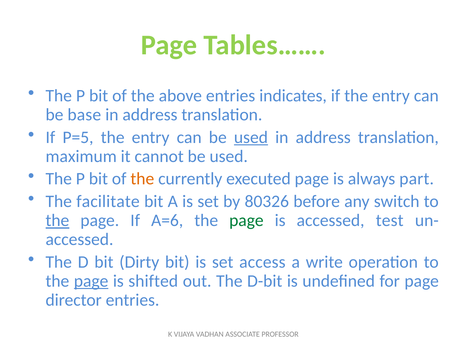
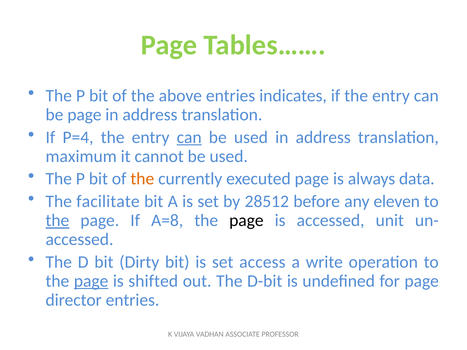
be base: base -> page (84, 115)
P=5: P=5 -> P=4 (78, 137)
can underline: none -> present (189, 137)
used underline: present -> none (251, 137)
part: part -> data (417, 179)
80326: 80326 -> 28512 (267, 202)
switch: switch -> eleven (397, 202)
A=6: A=6 -> A=8 (167, 221)
page colour: green -> black (246, 221)
test: test -> unit (390, 221)
